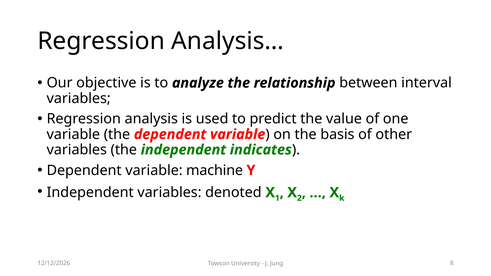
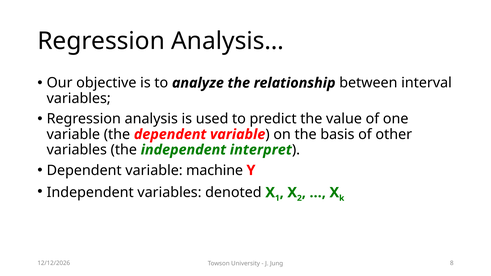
indicates: indicates -> interpret (261, 150)
